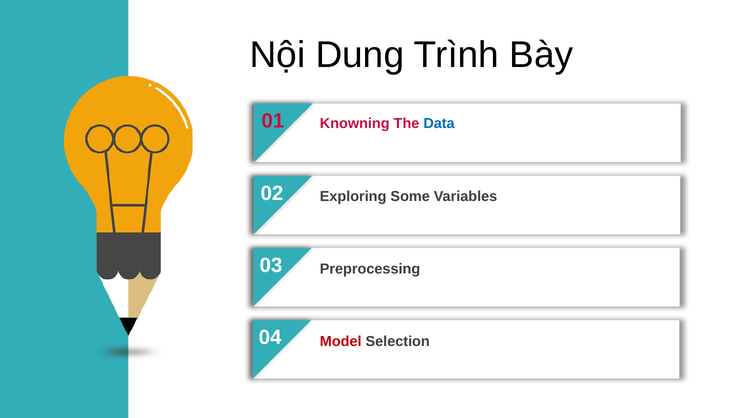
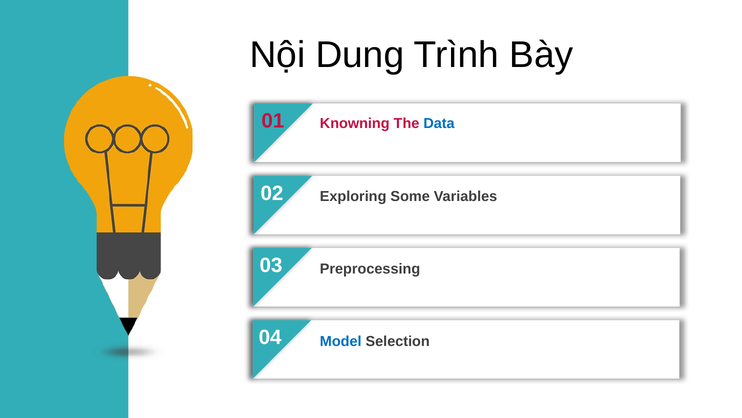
Model colour: red -> blue (341, 341)
